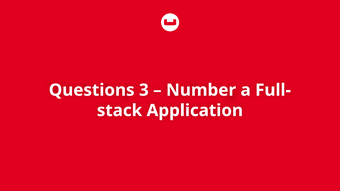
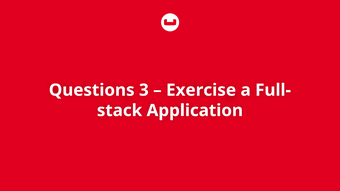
Number: Number -> Exercise (201, 90)
